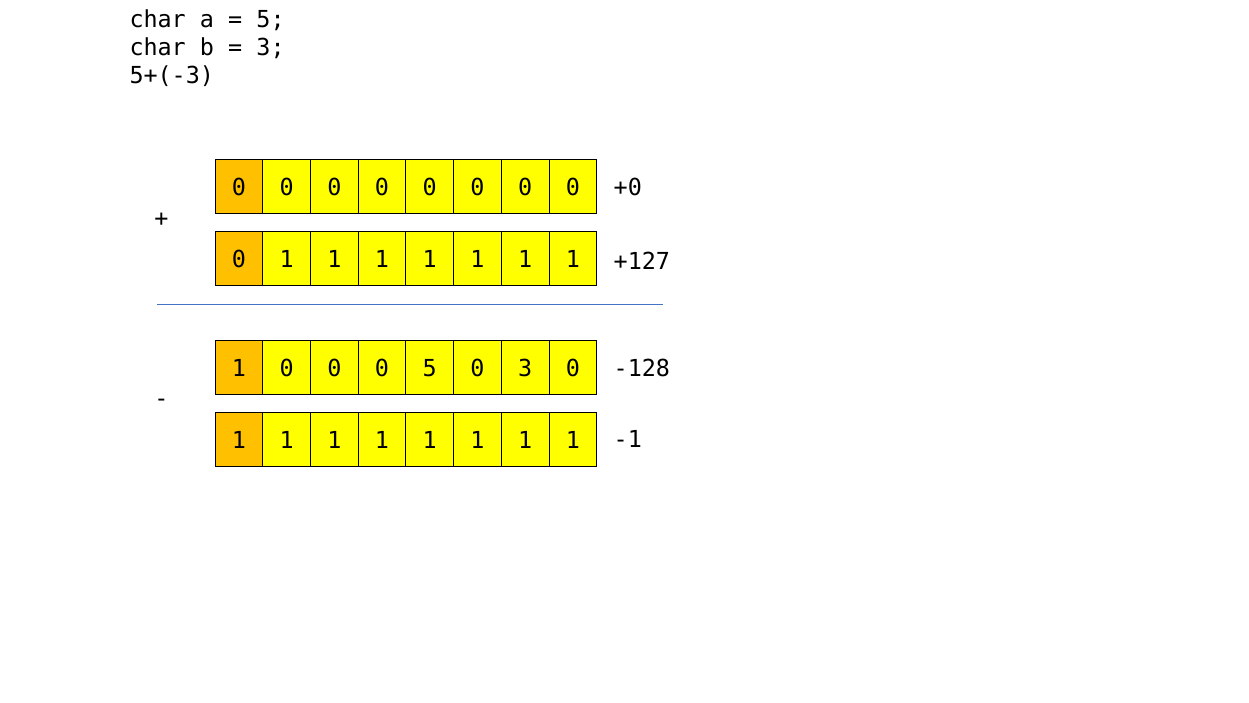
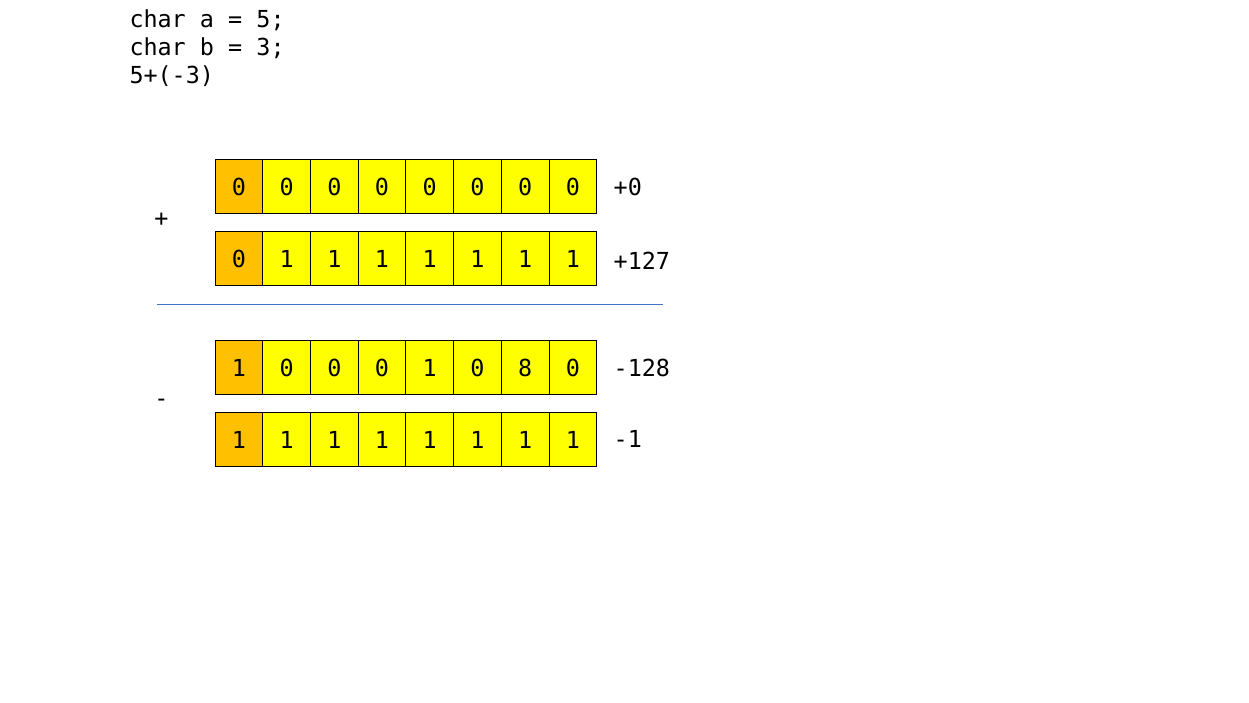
5: 5 -> 1 (430, 369)
0 3: 3 -> 8 (525, 369)
